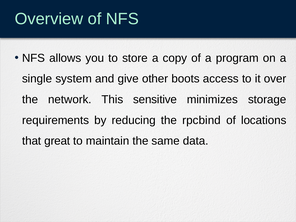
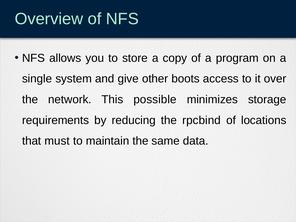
sensitive: sensitive -> possible (155, 99)
great: great -> must (57, 141)
